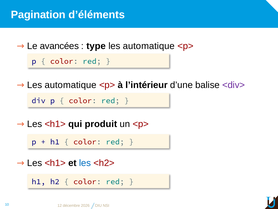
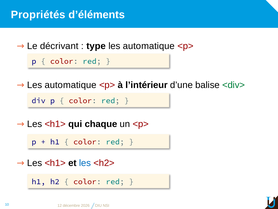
Pagination: Pagination -> Propriétés (38, 15)
avancées: avancées -> décrivant (59, 46)
<div> colour: purple -> green (234, 85)
produit: produit -> chaque (101, 124)
